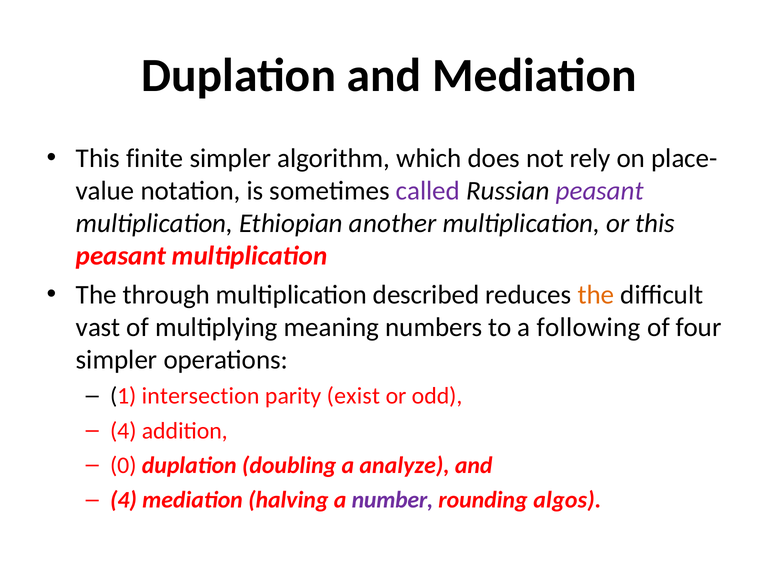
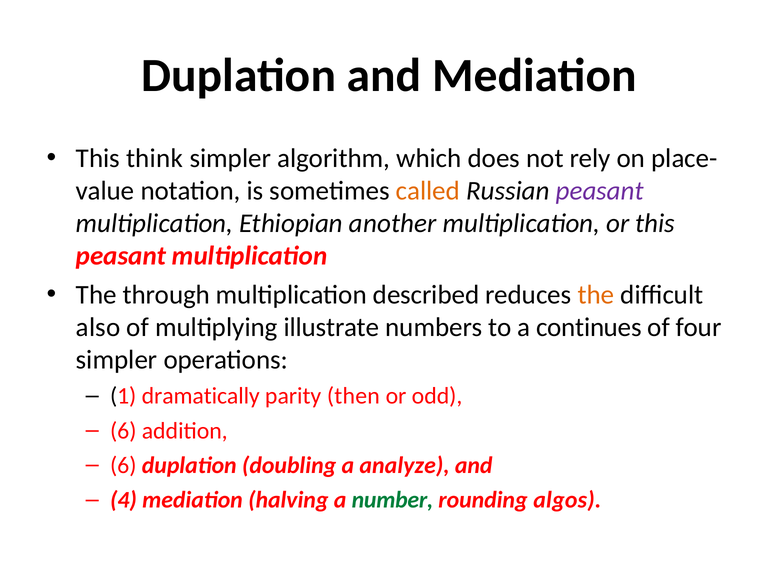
finite: finite -> think (155, 158)
called colour: purple -> orange (428, 191)
vast: vast -> also (98, 328)
meaning: meaning -> illustrate (332, 328)
following: following -> continues (589, 328)
intersection: intersection -> dramatically (201, 396)
exist: exist -> then (353, 396)
4: 4 -> 6 (123, 431)
0: 0 -> 6 (123, 466)
number colour: purple -> green (392, 500)
